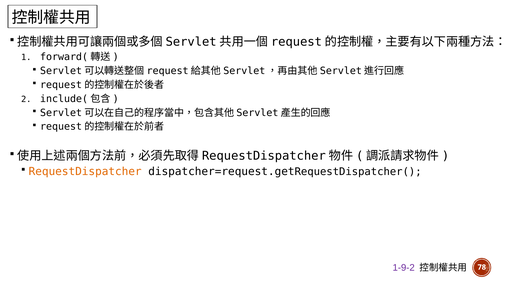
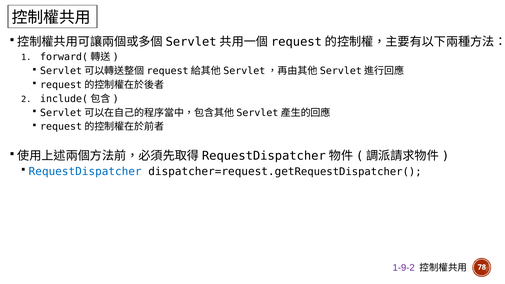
RequestDispatcher colour: orange -> blue (85, 171)
